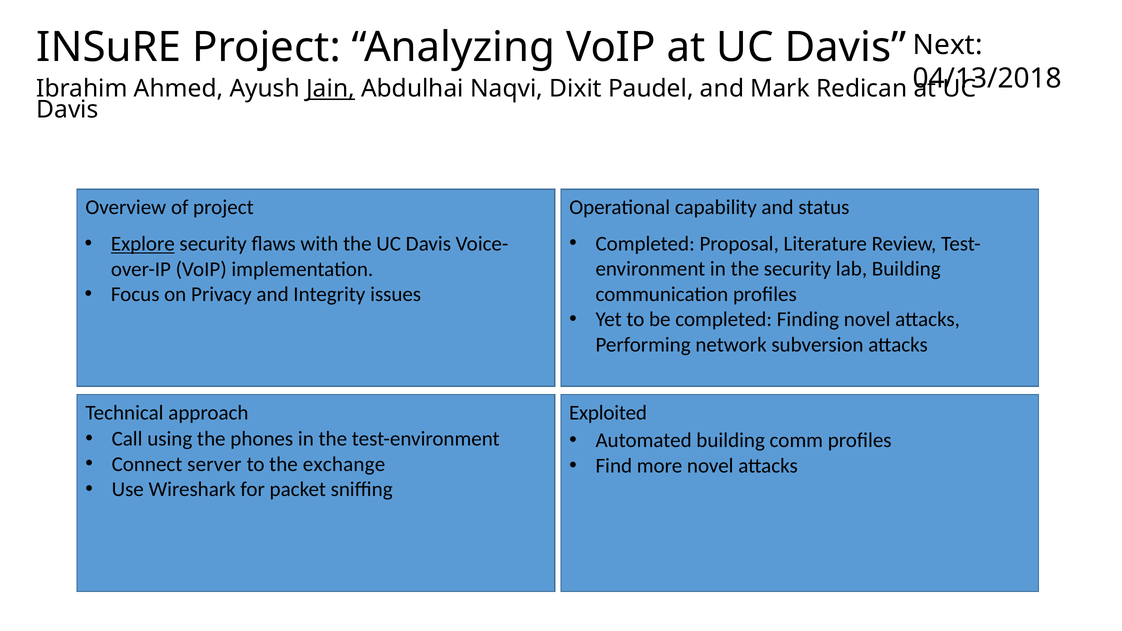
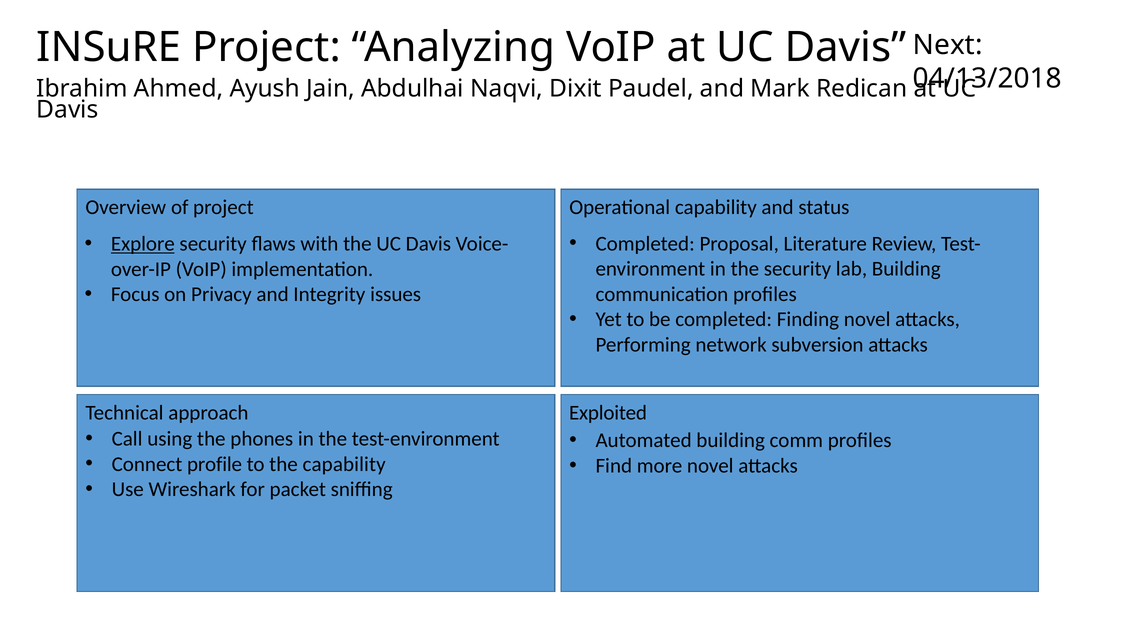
Jain underline: present -> none (331, 89)
server: server -> profile (215, 464)
the exchange: exchange -> capability (344, 464)
